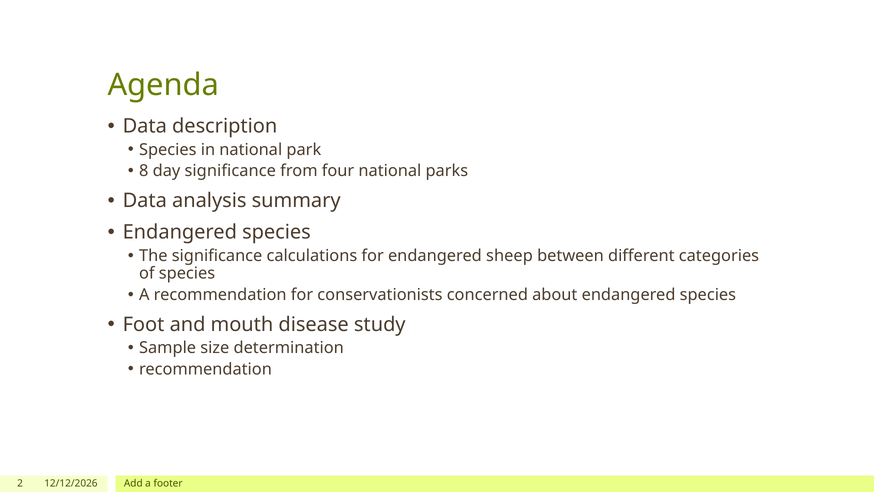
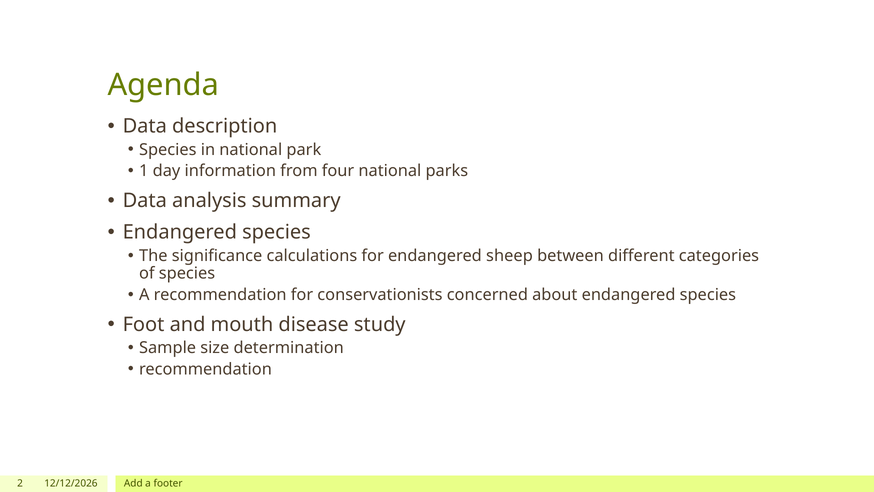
8: 8 -> 1 (144, 171)
day significance: significance -> information (230, 171)
